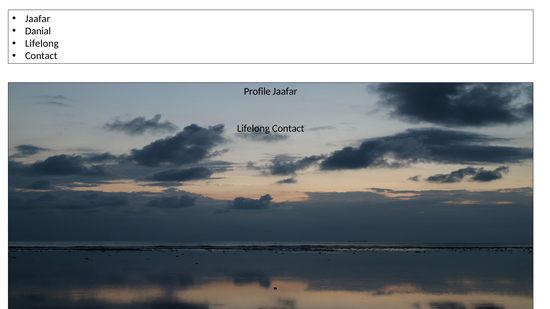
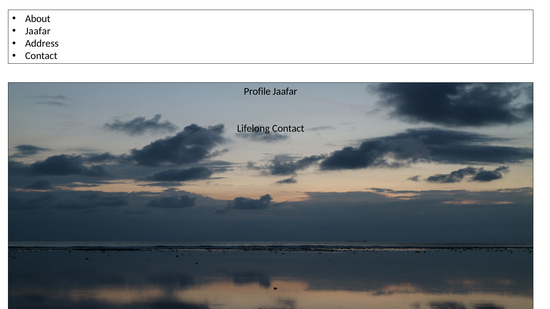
Jaafar: Jaafar -> About (38, 19)
Danial: Danial -> Jaafar (38, 31)
Lifelong: Lifelong -> Address (42, 44)
